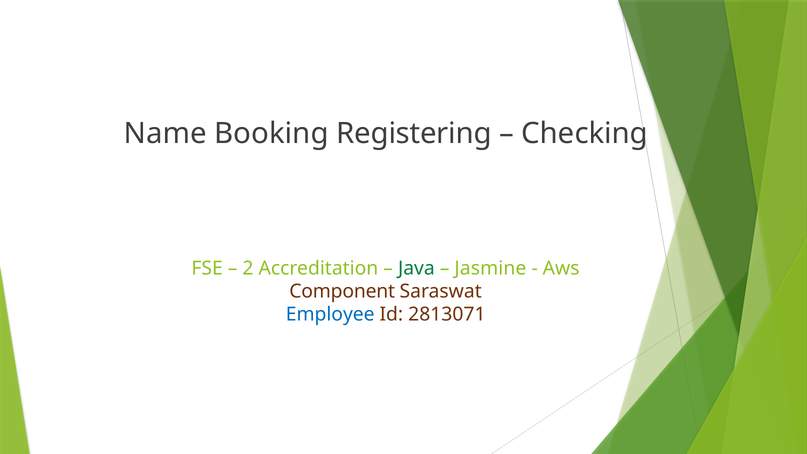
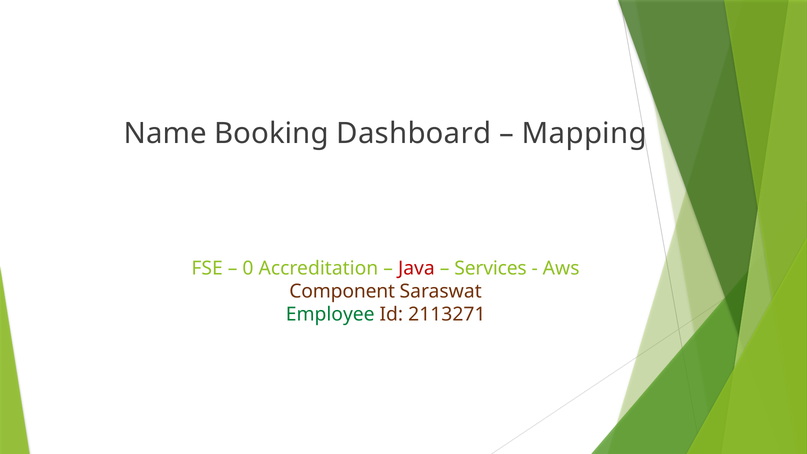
Registering: Registering -> Dashboard (414, 134)
Checking: Checking -> Mapping (584, 134)
2: 2 -> 0 (248, 268)
Java colour: green -> red (416, 268)
Jasmine: Jasmine -> Services (491, 268)
Employee colour: blue -> green (330, 315)
2813071: 2813071 -> 2113271 (447, 315)
